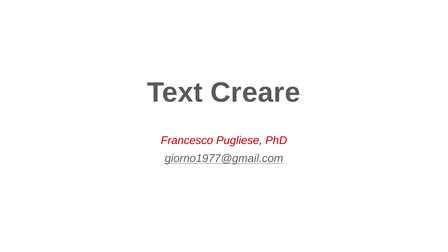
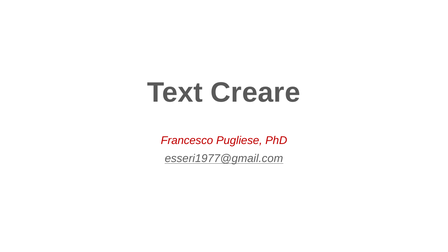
giorno1977@gmail.com: giorno1977@gmail.com -> esseri1977@gmail.com (224, 159)
